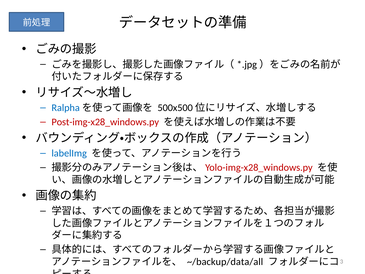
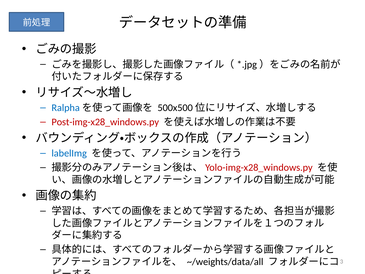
~/backup/data/all: ~/backup/data/all -> ~/weights/data/all (225, 262)
